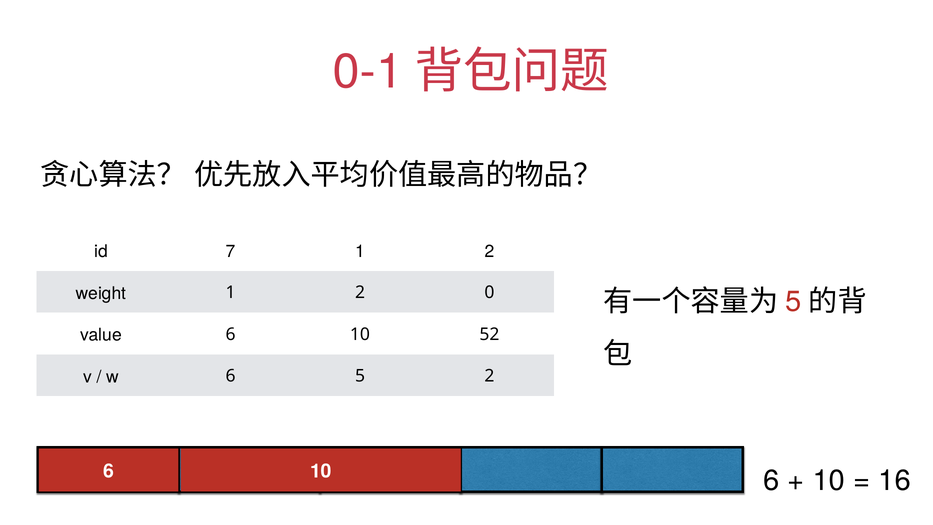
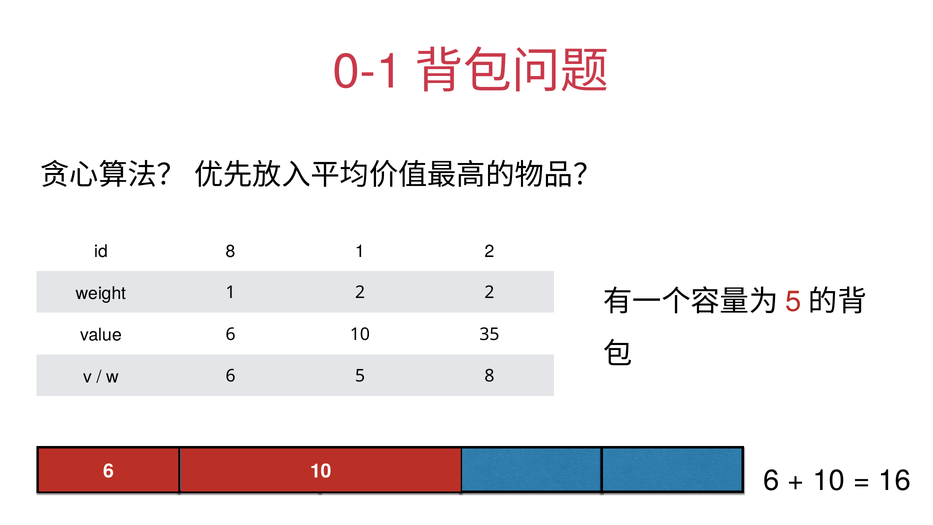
id 7: 7 -> 8 (231, 252)
2 0: 0 -> 2 (489, 293)
52: 52 -> 35 (489, 334)
5 2: 2 -> 8 (489, 376)
